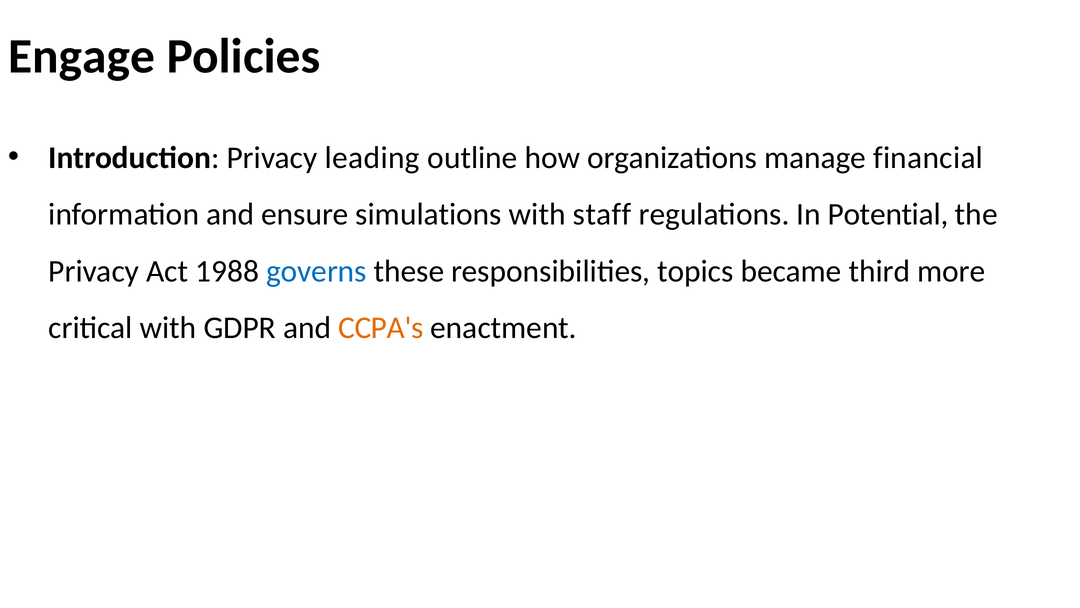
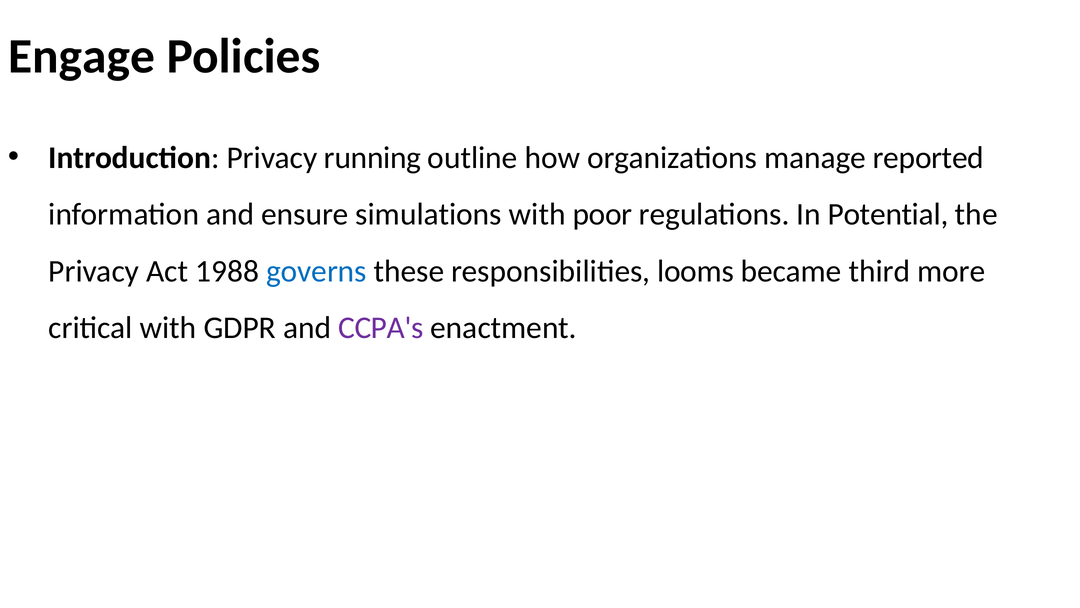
leading: leading -> running (373, 158)
financial: financial -> reported (928, 158)
staff: staff -> poor (602, 214)
topics: topics -> looms (696, 271)
CCPA's colour: orange -> purple (381, 328)
